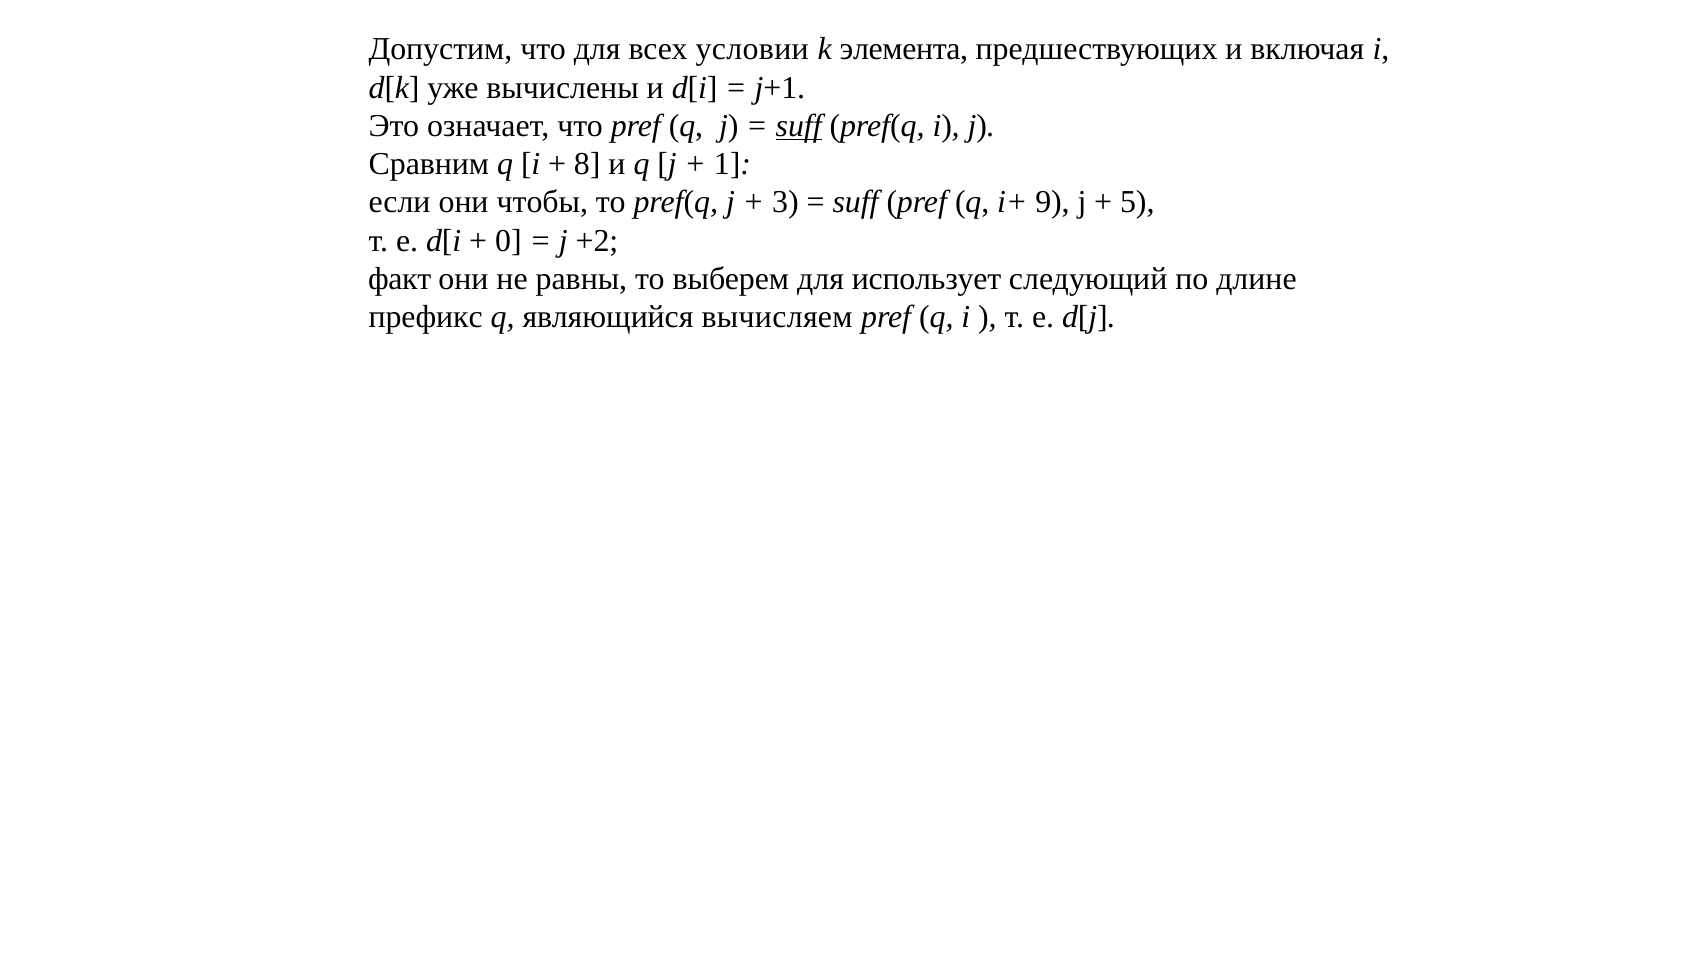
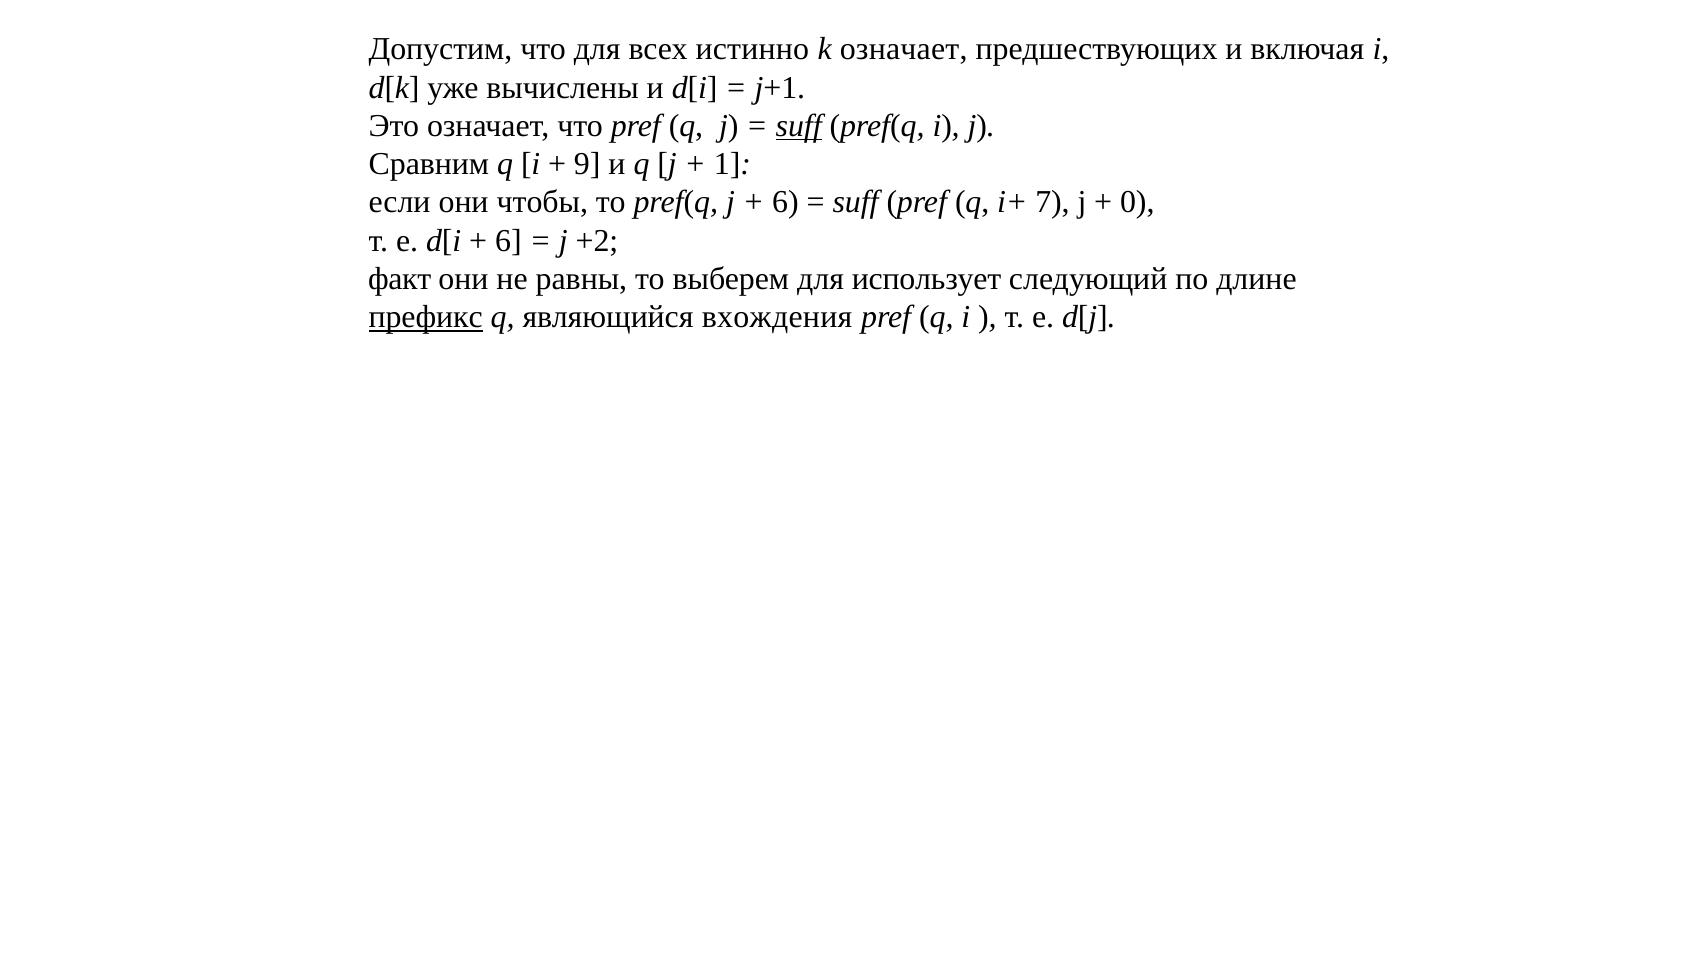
условии: условии -> истинно (752, 49)
k элемента: элемента -> означает (904, 49)
8: 8 -> 9 (587, 164)
3: 3 -> 6 (786, 202)
9: 9 -> 7 (1052, 202)
5: 5 -> 0 (1137, 202)
0: 0 -> 6 (508, 241)
префикс underline: none -> present (426, 317)
вычисляем: вычисляем -> вхождения (777, 317)
